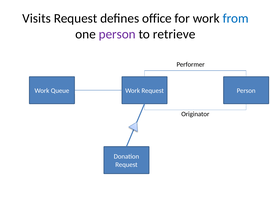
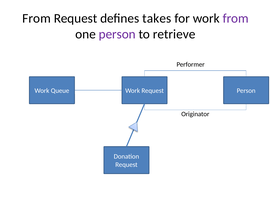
Visits: Visits -> From (37, 18)
office: office -> takes (157, 18)
from colour: blue -> purple (236, 18)
